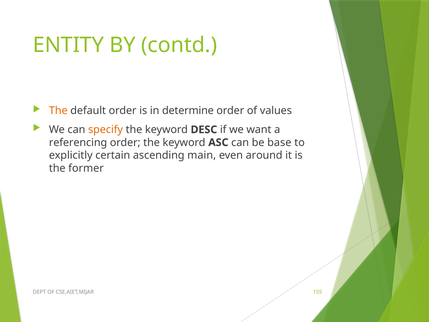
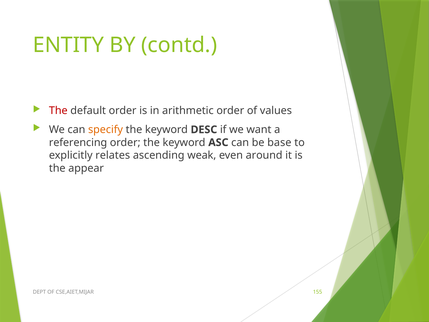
The colour: orange -> red (58, 111)
determine: determine -> arithmetic (188, 111)
certain: certain -> relates (113, 155)
main: main -> weak (202, 155)
former: former -> appear (86, 168)
